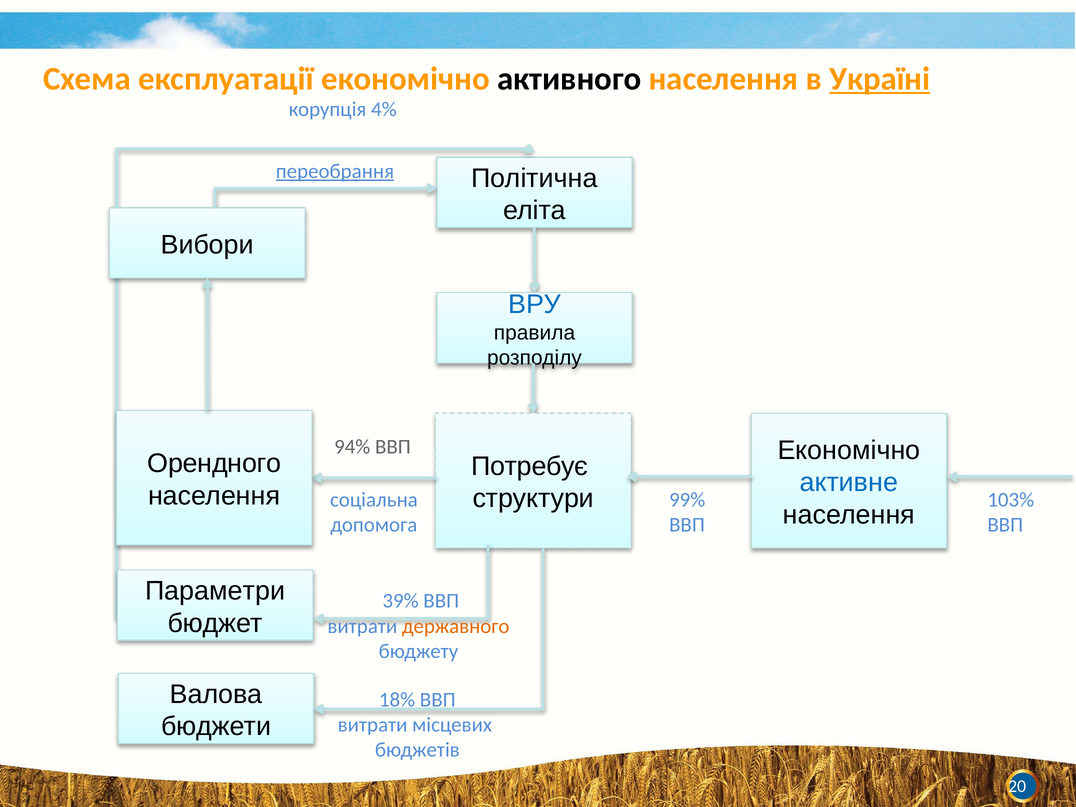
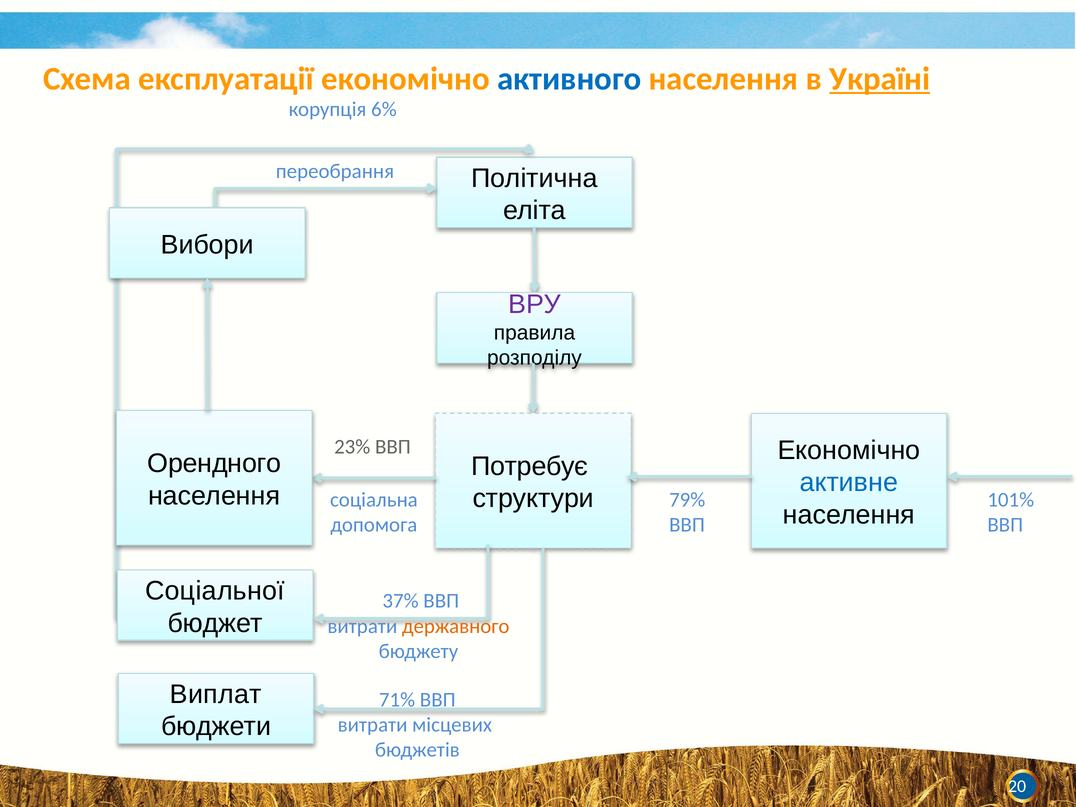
активного colour: black -> blue (569, 79)
4%: 4% -> 6% (384, 109)
переобрання underline: present -> none (335, 171)
ВРУ colour: blue -> purple (535, 305)
94%: 94% -> 23% (352, 447)
99%: 99% -> 79% (687, 500)
103%: 103% -> 101% (1011, 500)
Параметри: Параметри -> Соціальної (215, 591)
39%: 39% -> 37% (401, 601)
Валова: Валова -> Виплат (216, 694)
18%: 18% -> 71% (397, 700)
